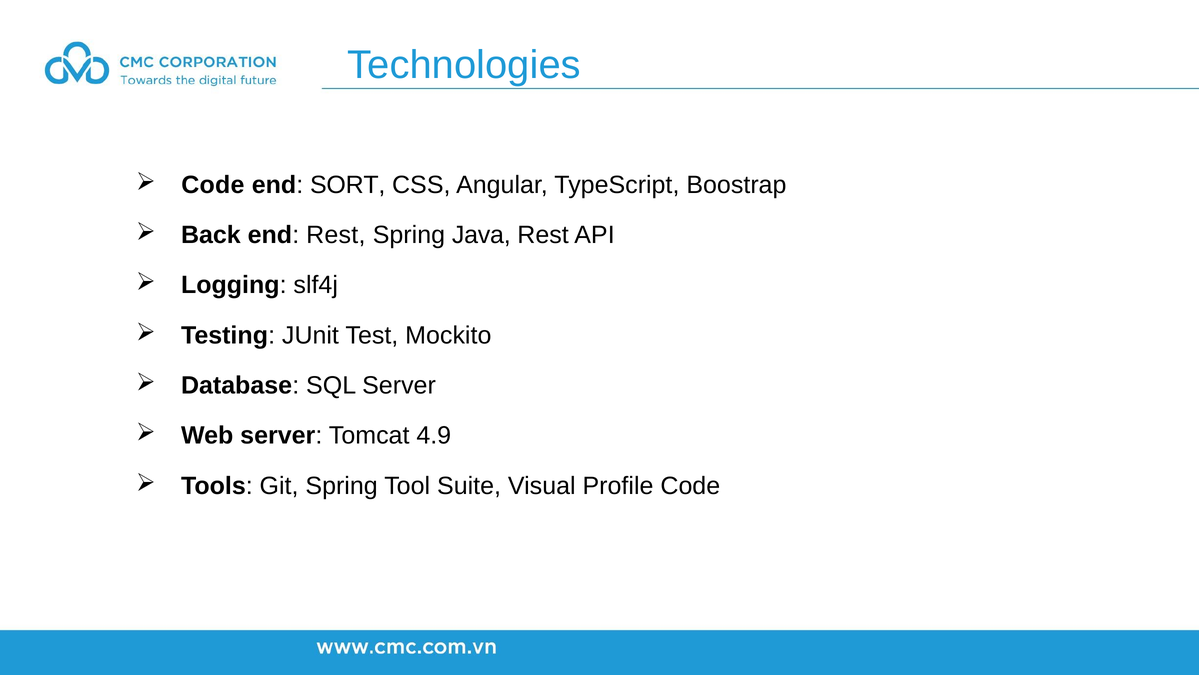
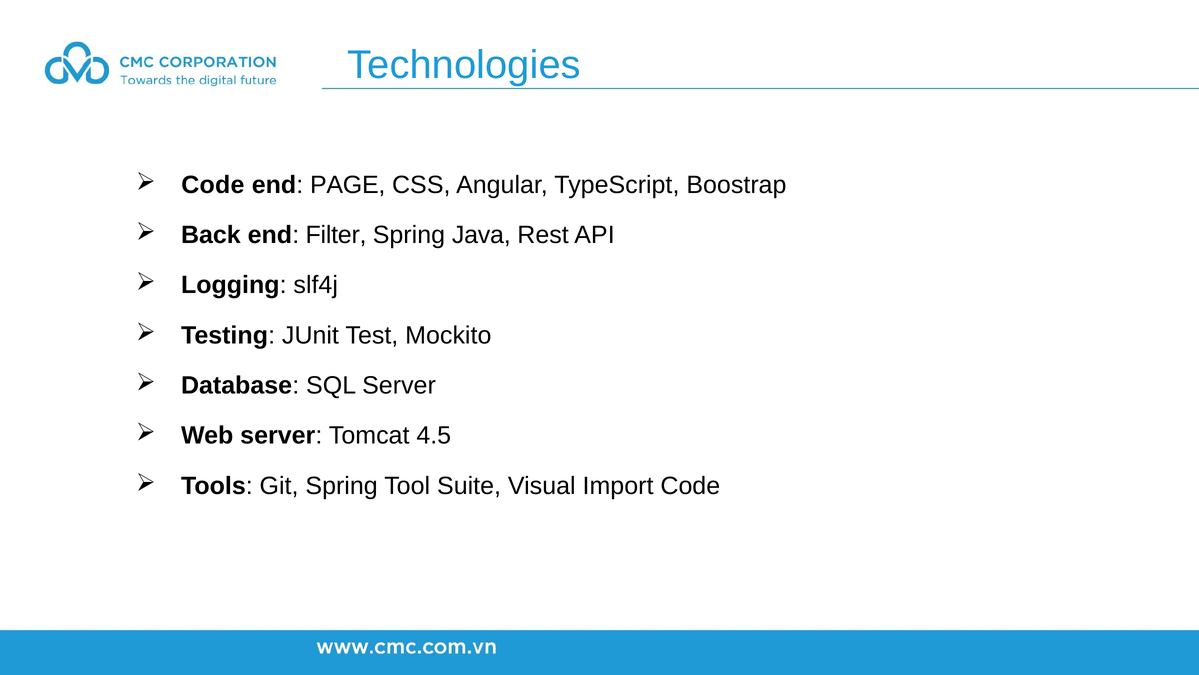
SORT: SORT -> PAGE (348, 185)
end Rest: Rest -> Filter (336, 235)
4.9: 4.9 -> 4.5 (434, 435)
Profile: Profile -> Import (618, 485)
